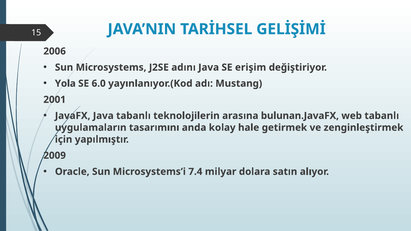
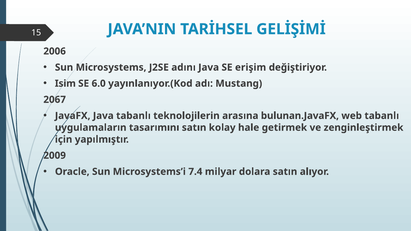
Yola: Yola -> Isim (65, 84)
2001: 2001 -> 2067 (55, 100)
tasarımını anda: anda -> satın (194, 128)
